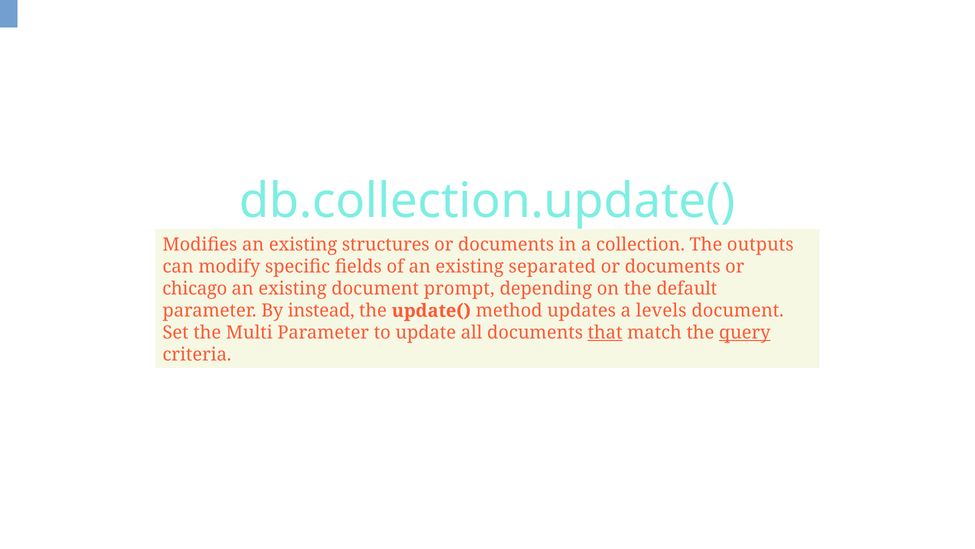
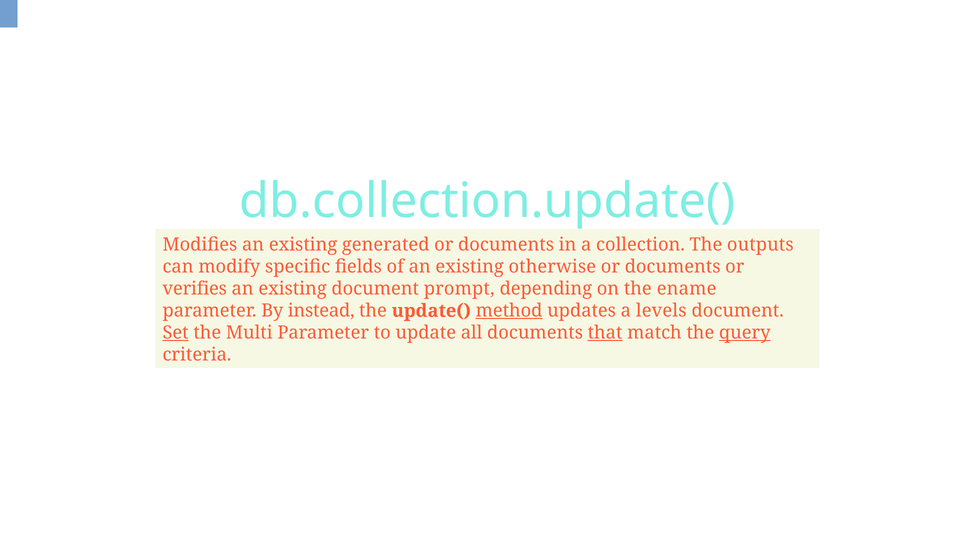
structures: structures -> generated (386, 245)
separated: separated -> otherwise (552, 267)
chicago: chicago -> verifies (195, 289)
default: default -> ename (687, 289)
method underline: none -> present (509, 311)
Set underline: none -> present (176, 332)
